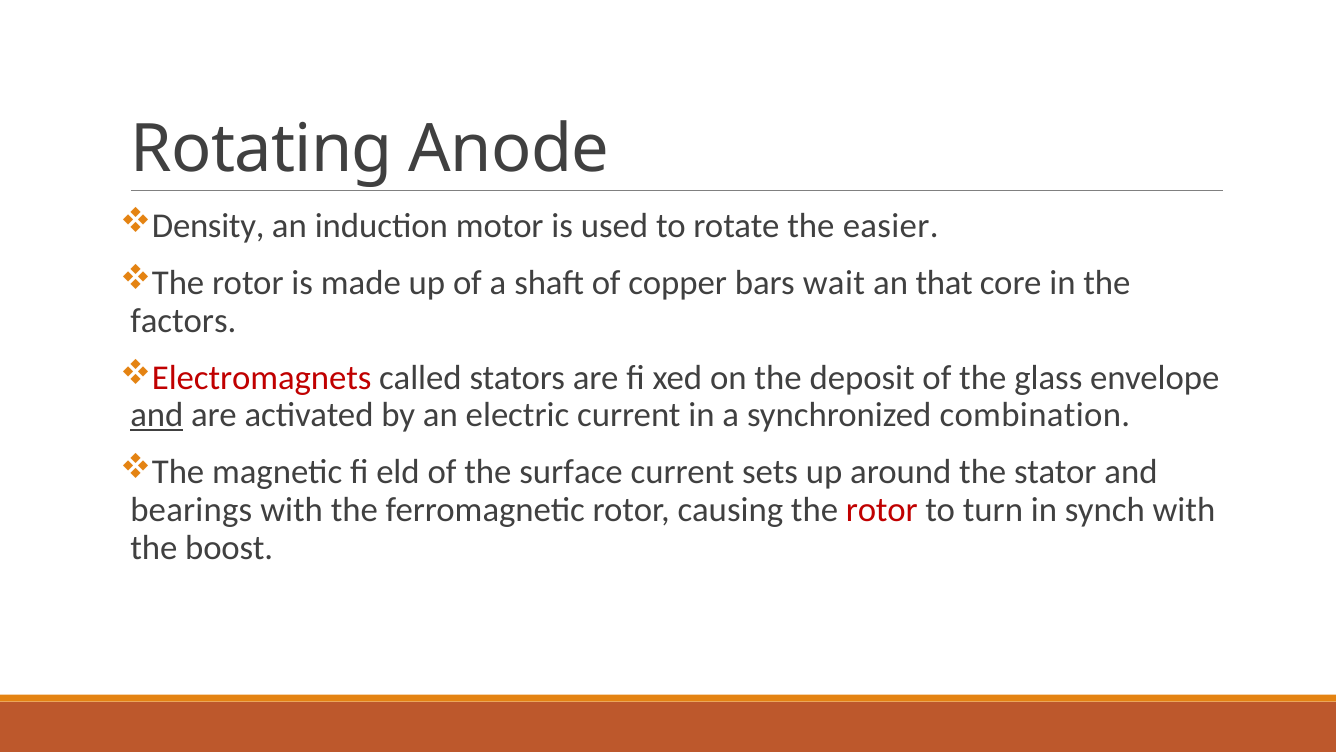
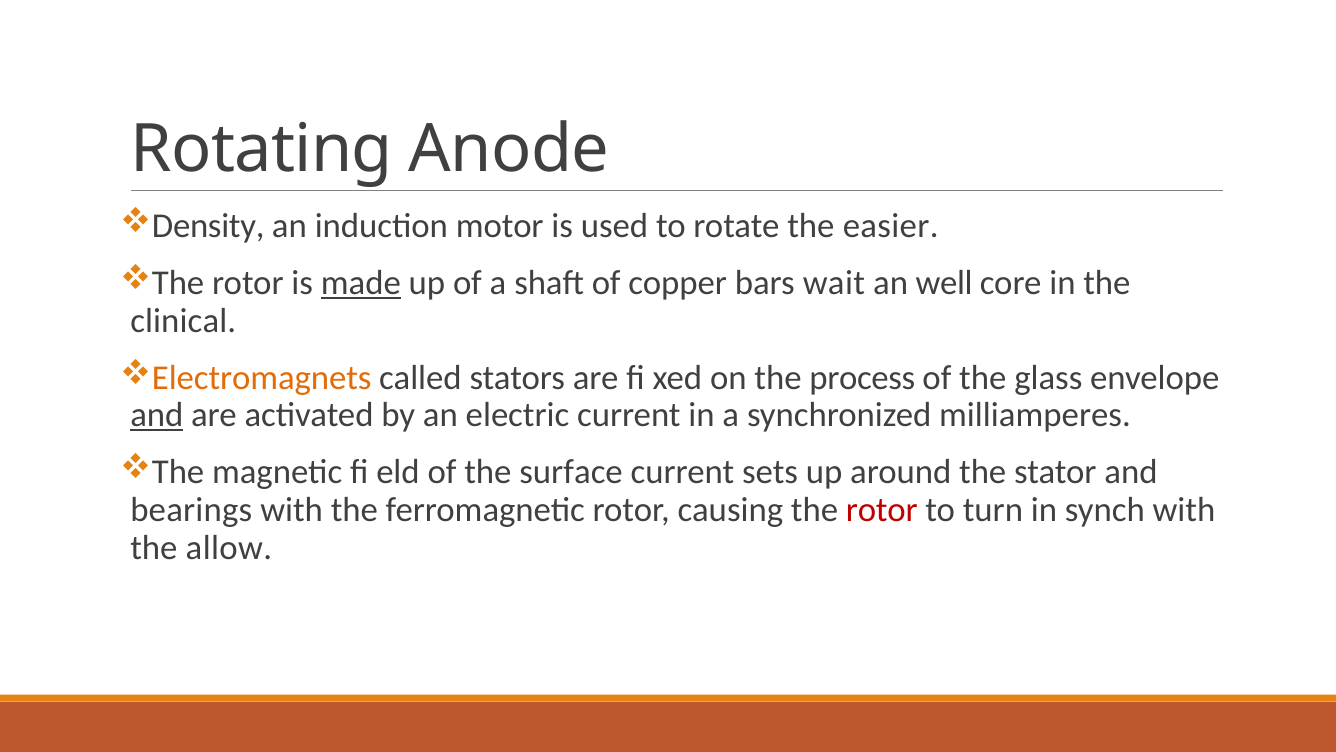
made underline: none -> present (361, 283)
that: that -> well (944, 283)
factors: factors -> clinical (183, 320)
Electromagnets colour: red -> orange (262, 377)
deposit: deposit -> process (862, 377)
combination: combination -> milliamperes (1035, 415)
boost: boost -> allow (229, 547)
